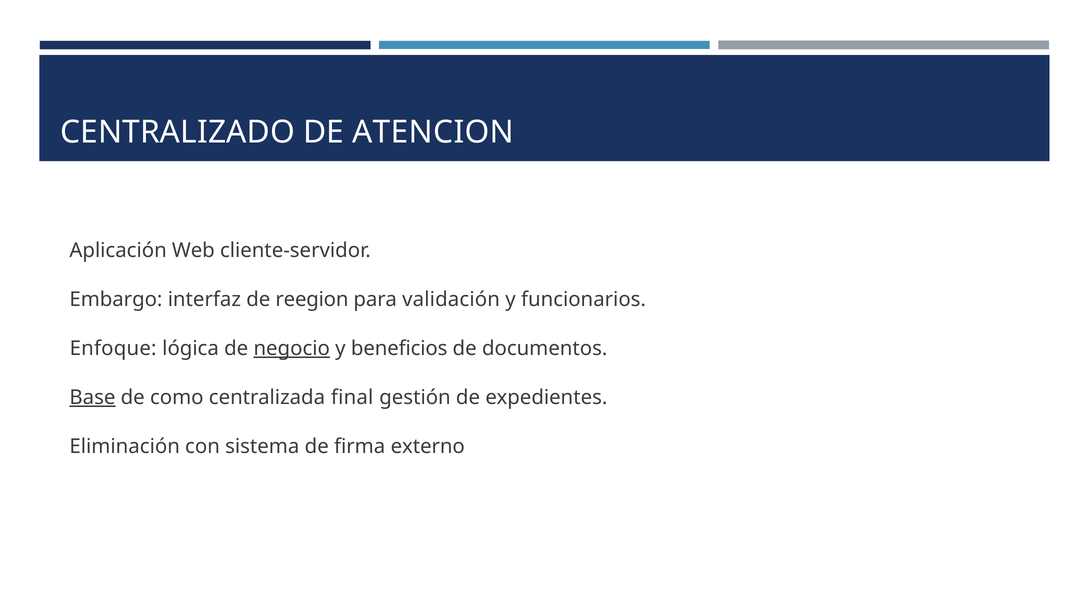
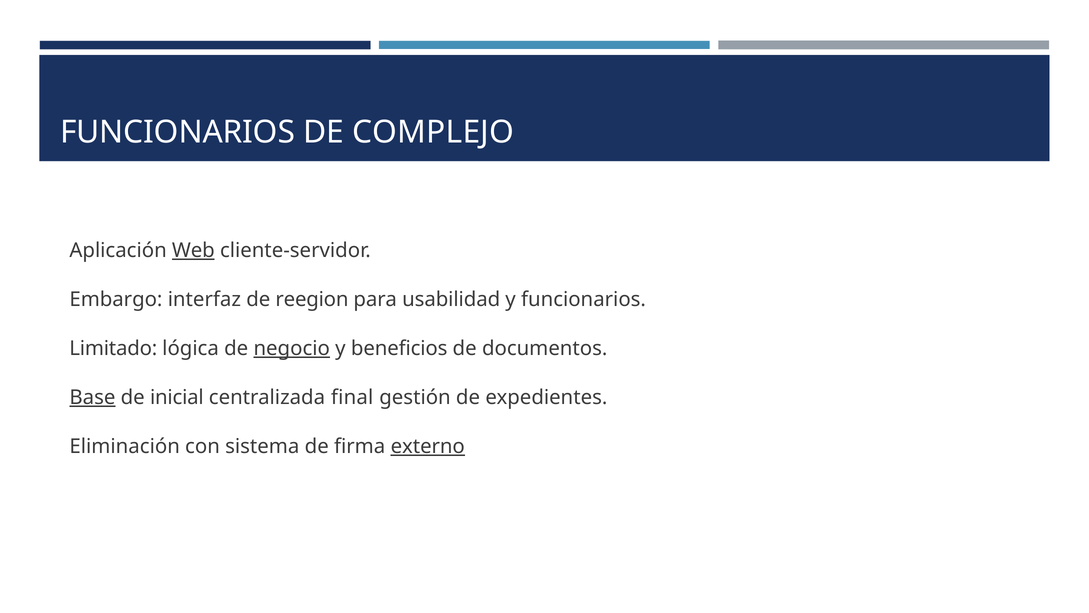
CENTRALIZADO: CENTRALIZADO -> FUNCIONARIOS (178, 132)
ATENCION: ATENCION -> COMPLEJO (433, 132)
Web underline: none -> present (193, 250)
validación: validación -> usabilidad (451, 299)
Enfoque: Enfoque -> Limitado (113, 348)
como: como -> inicial (177, 397)
externo underline: none -> present (428, 446)
